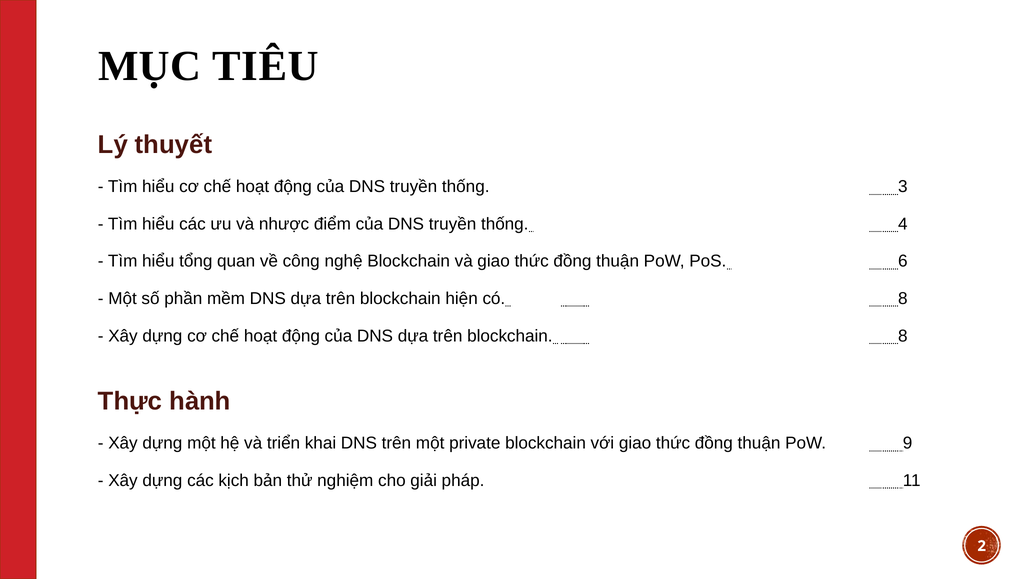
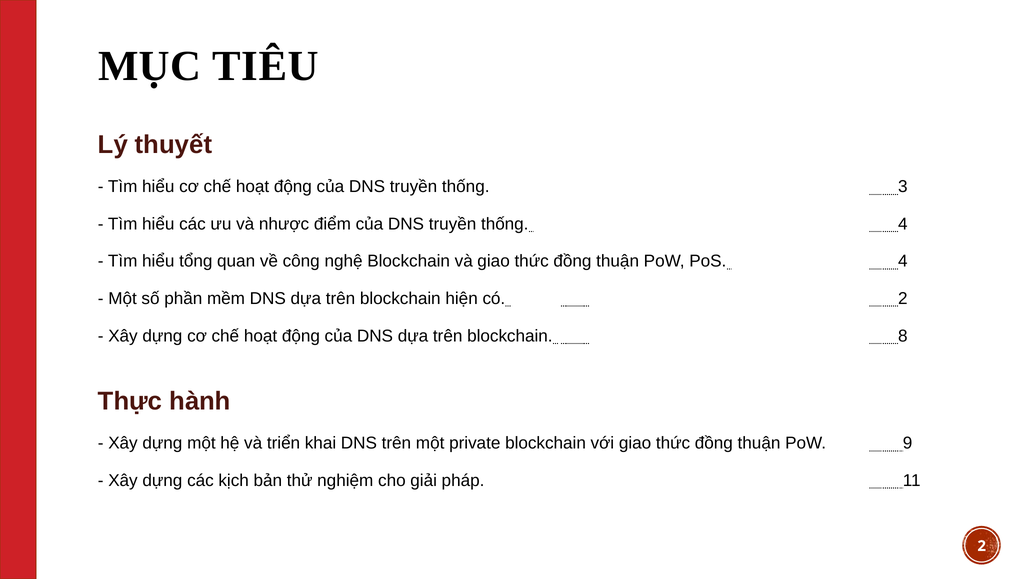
PoS 6: 6 -> 4 (903, 261)
có 8: 8 -> 2 (903, 298)
